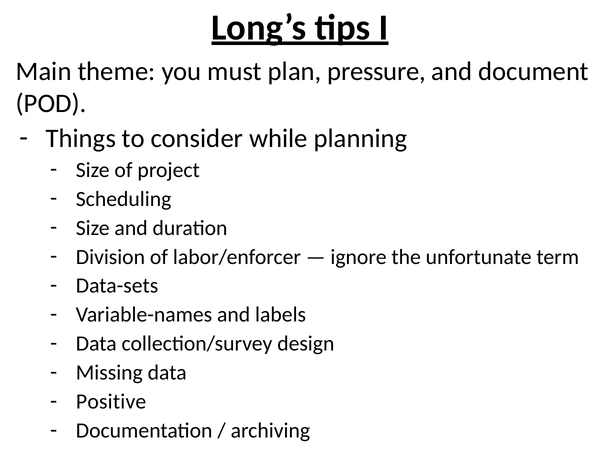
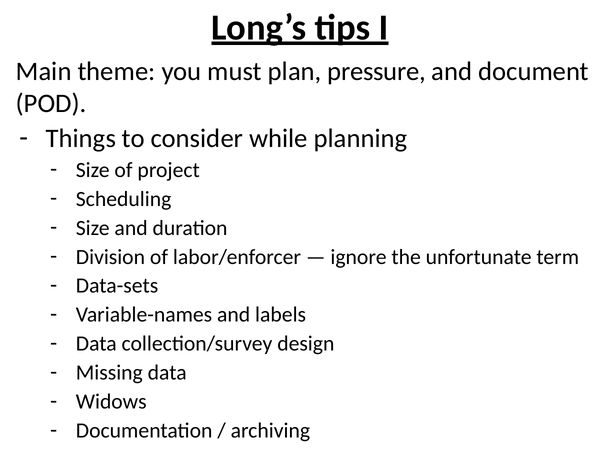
Positive: Positive -> Widows (111, 402)
